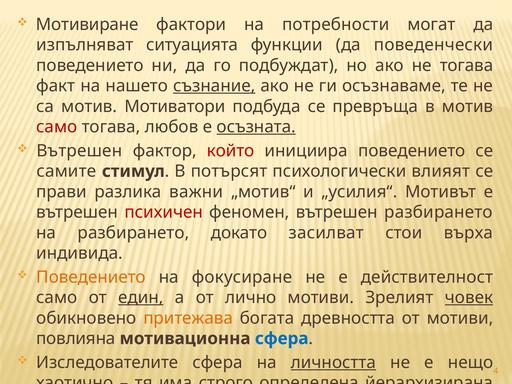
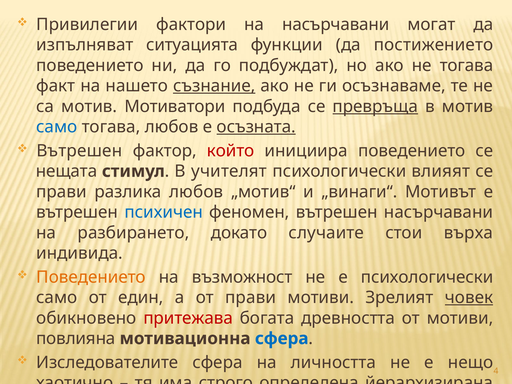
Мотивиране: Мотивиране -> Привилегии (87, 25)
на потребности: потребности -> насърчавани (336, 25)
поведенчески: поведенчески -> постижението (434, 45)
превръща underline: none -> present (375, 106)
само colour: red -> blue (57, 127)
самите: самите -> нещата (67, 171)
потърсят: потърсят -> учителят (229, 171)
разлика важни: важни -> любов (196, 192)
„усилия“: „усилия“ -> „винаги“ (359, 192)
психичен colour: red -> blue (164, 212)
вътрешен разбирането: разбирането -> насърчавани (439, 212)
засилват: засилват -> случаите (326, 233)
фокусиране: фокусиране -> възможност (242, 277)
е действителност: действителност -> психологически (427, 277)
един underline: present -> none (141, 298)
от лично: лично -> прави (251, 298)
притежава colour: orange -> red (188, 318)
личността underline: present -> none (333, 362)
